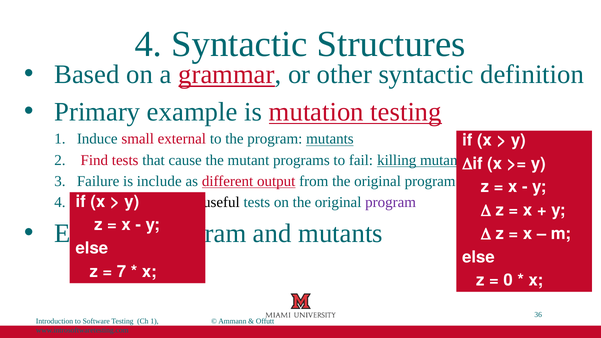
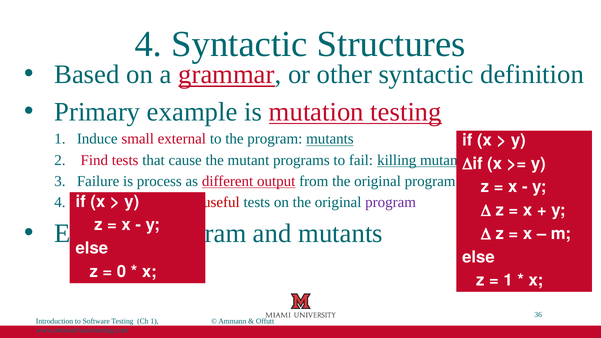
include: include -> process (159, 181)
useful colour: black -> red (221, 202)
7: 7 -> 0 (122, 272)
0: 0 -> 1 (508, 280)
